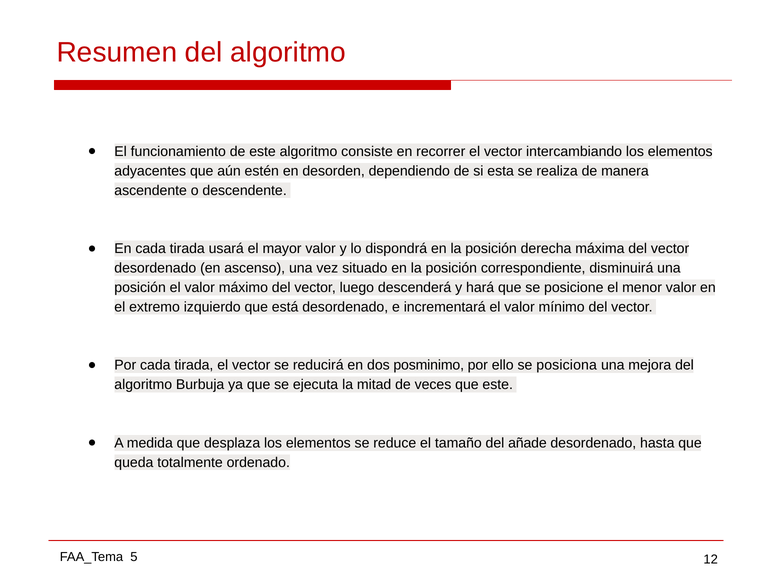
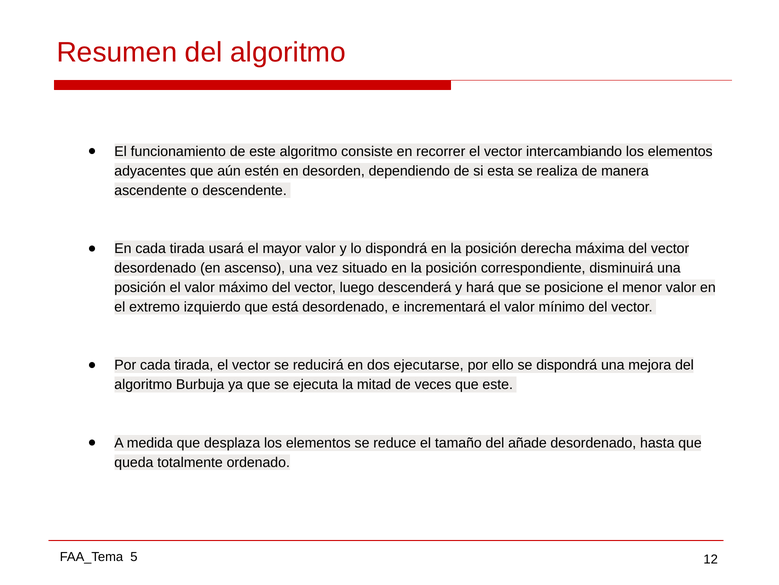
posminimo: posminimo -> ejecutarse (429, 365)
se posiciona: posiciona -> dispondrá (567, 365)
